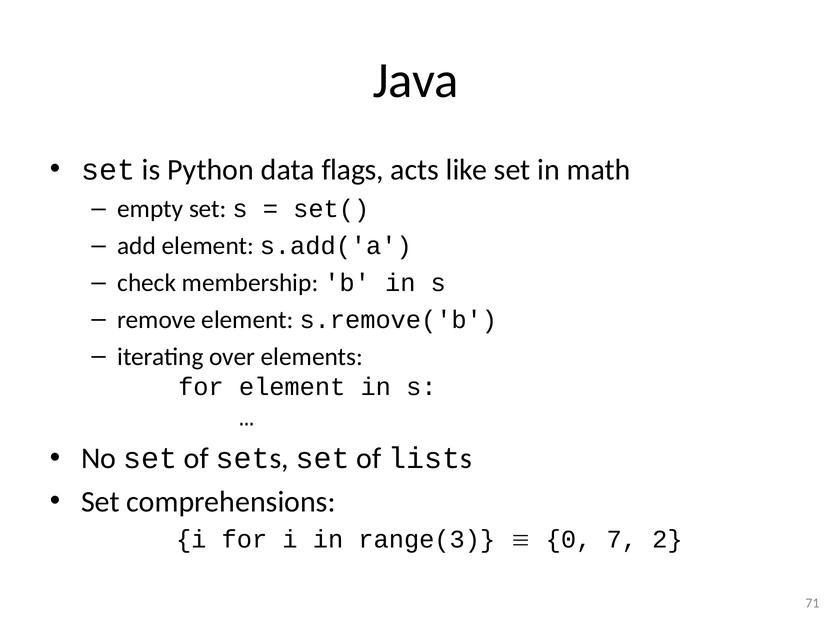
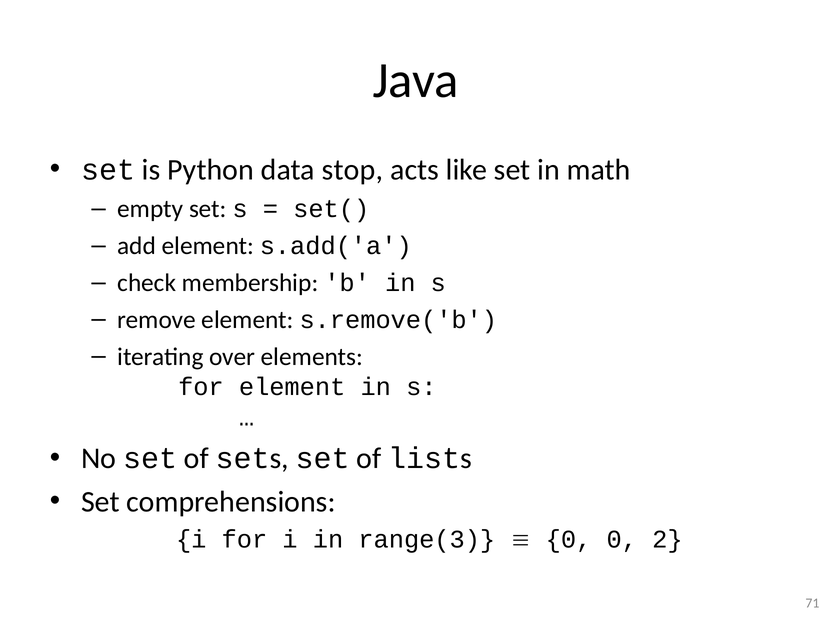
flags: flags -> stop (352, 170)
0 7: 7 -> 0 (622, 540)
